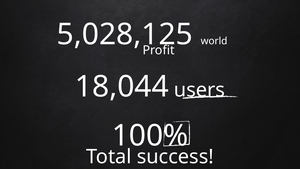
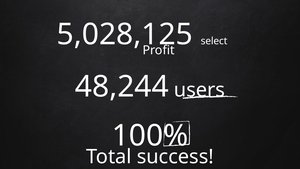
world: world -> select (214, 41)
18,044: 18,044 -> 48,244 (122, 87)
